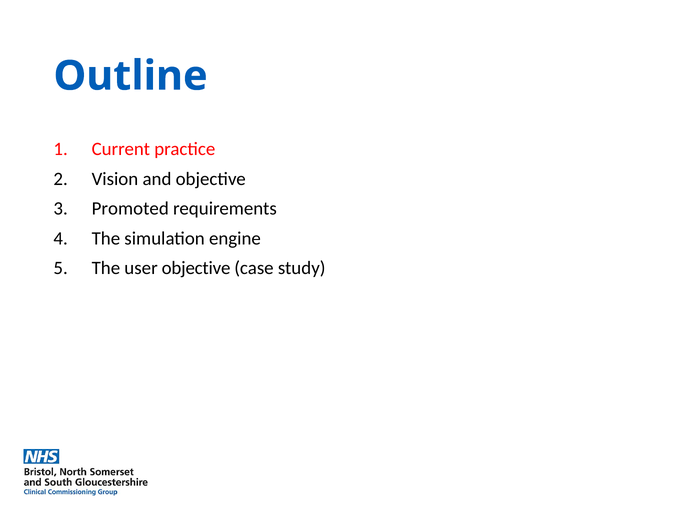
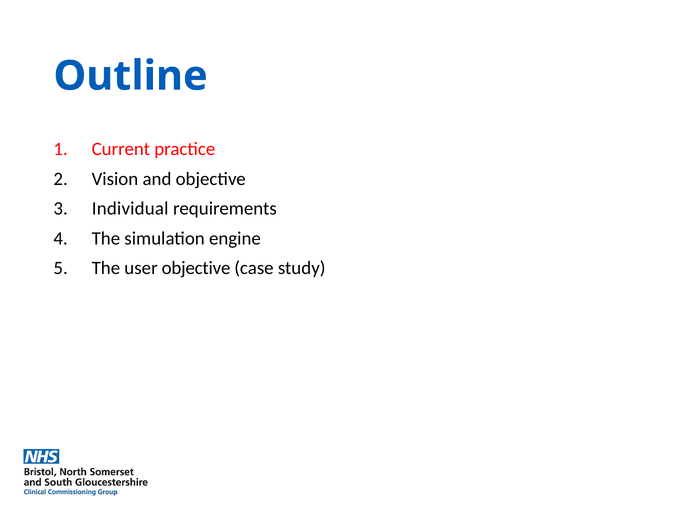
Promoted: Promoted -> Individual (130, 209)
